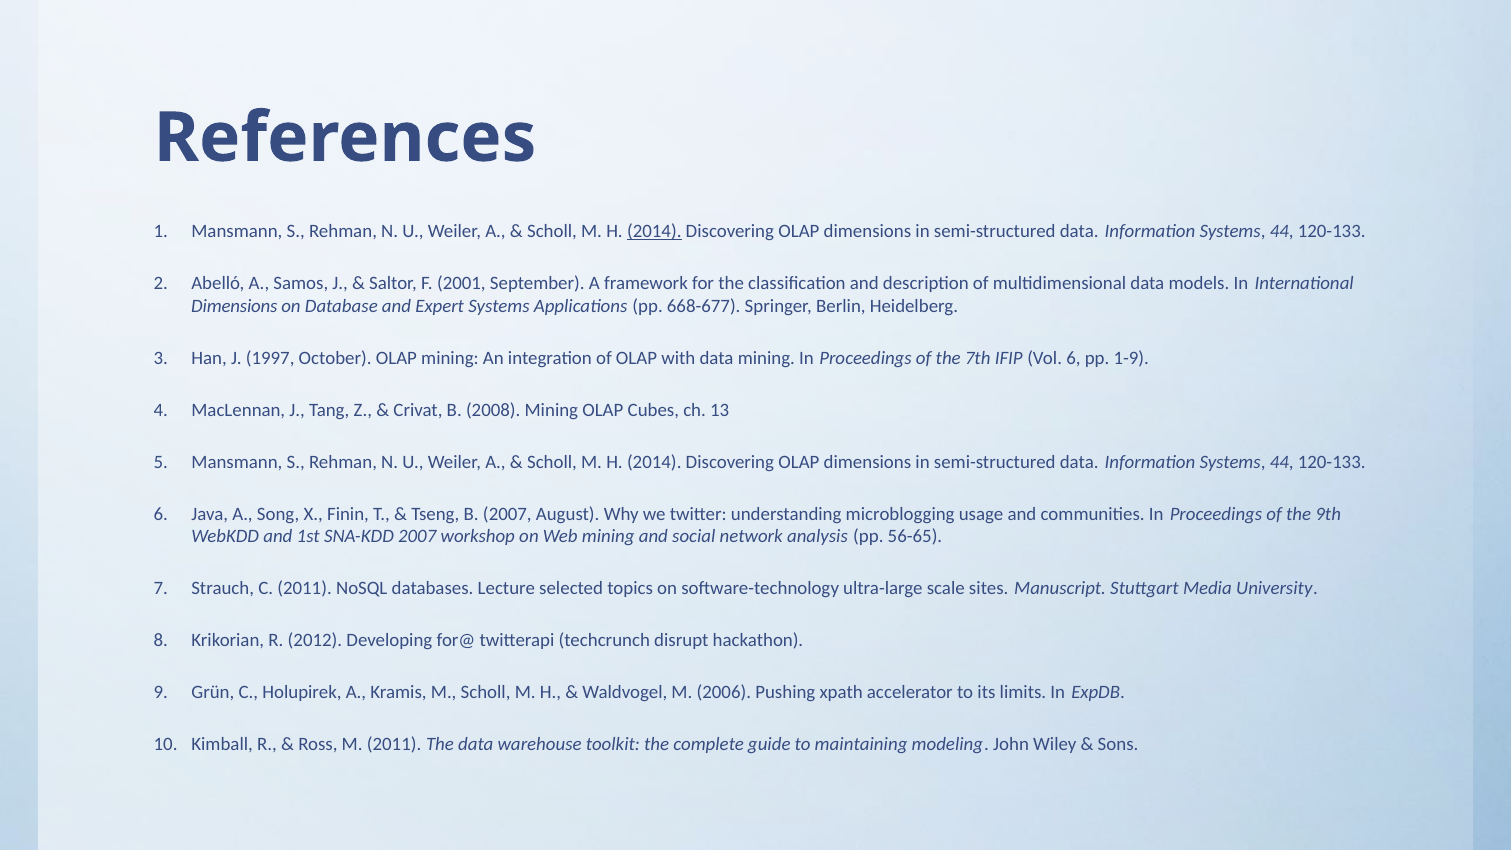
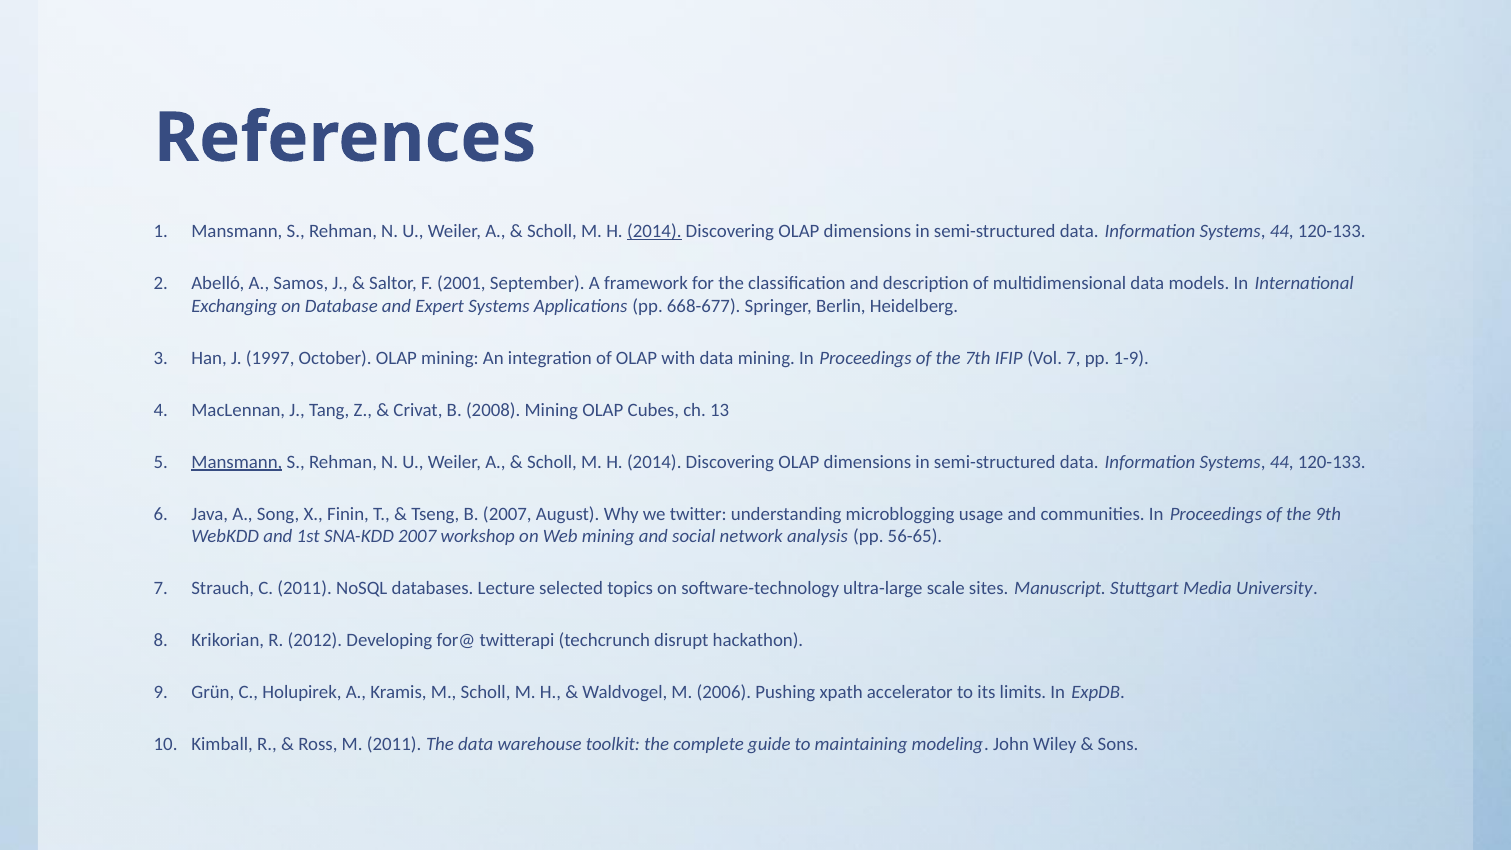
Dimensions: Dimensions -> Exchanging (234, 306)
Vol 6: 6 -> 7 (1073, 358)
Mansmann underline: none -> present (237, 462)
